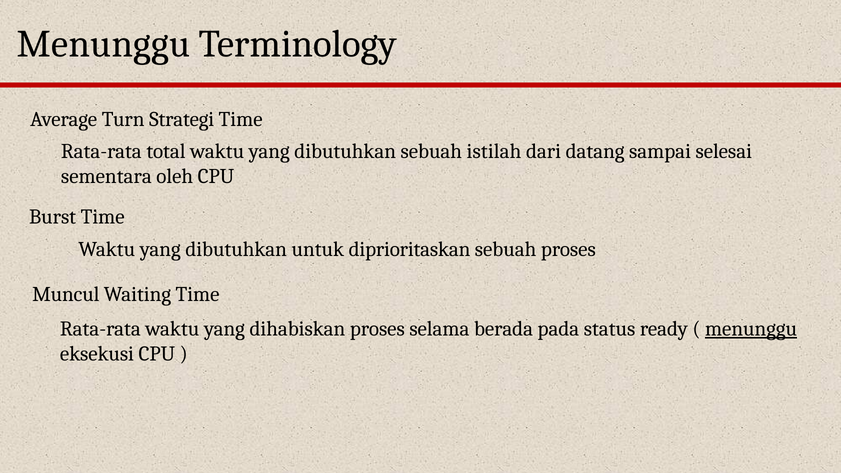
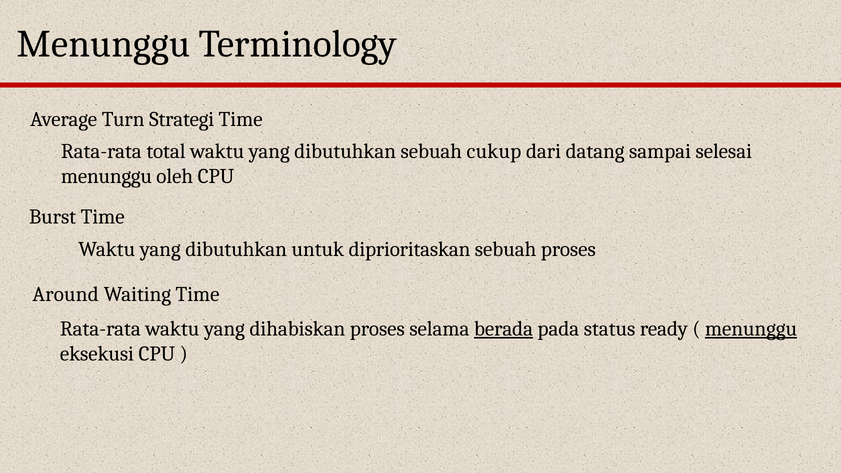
istilah: istilah -> cukup (494, 151)
sementara: sementara -> menunggu (106, 176)
Muncul: Muncul -> Around (66, 294)
berada underline: none -> present (504, 329)
